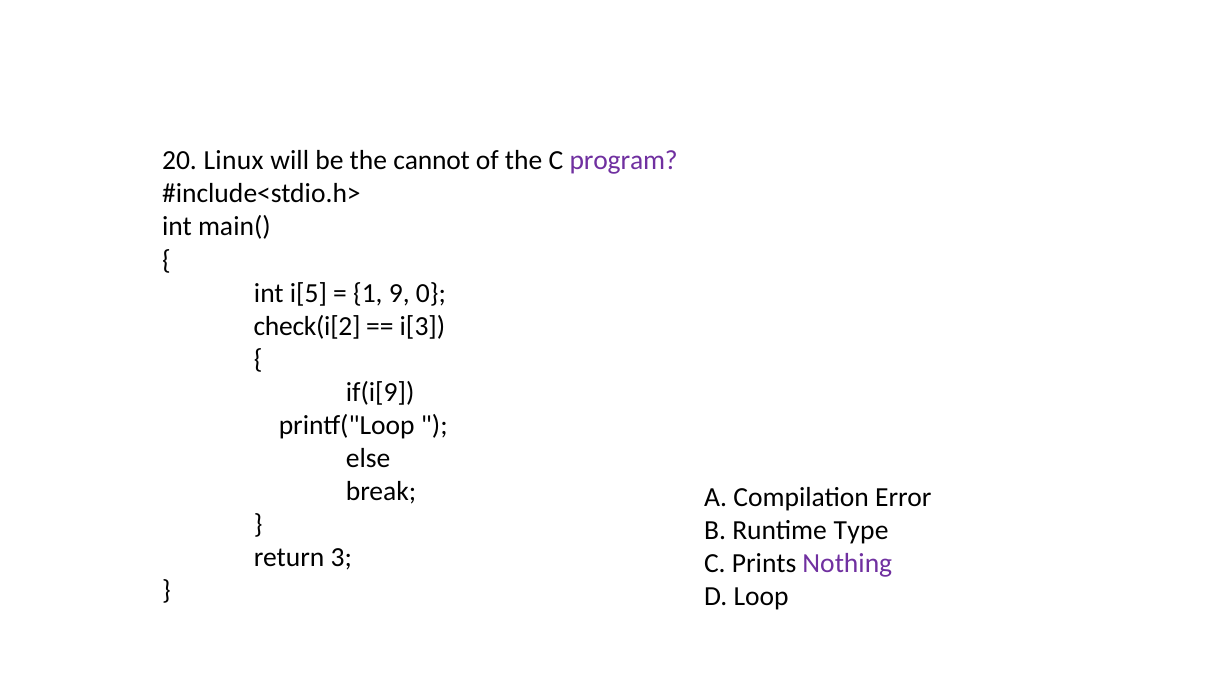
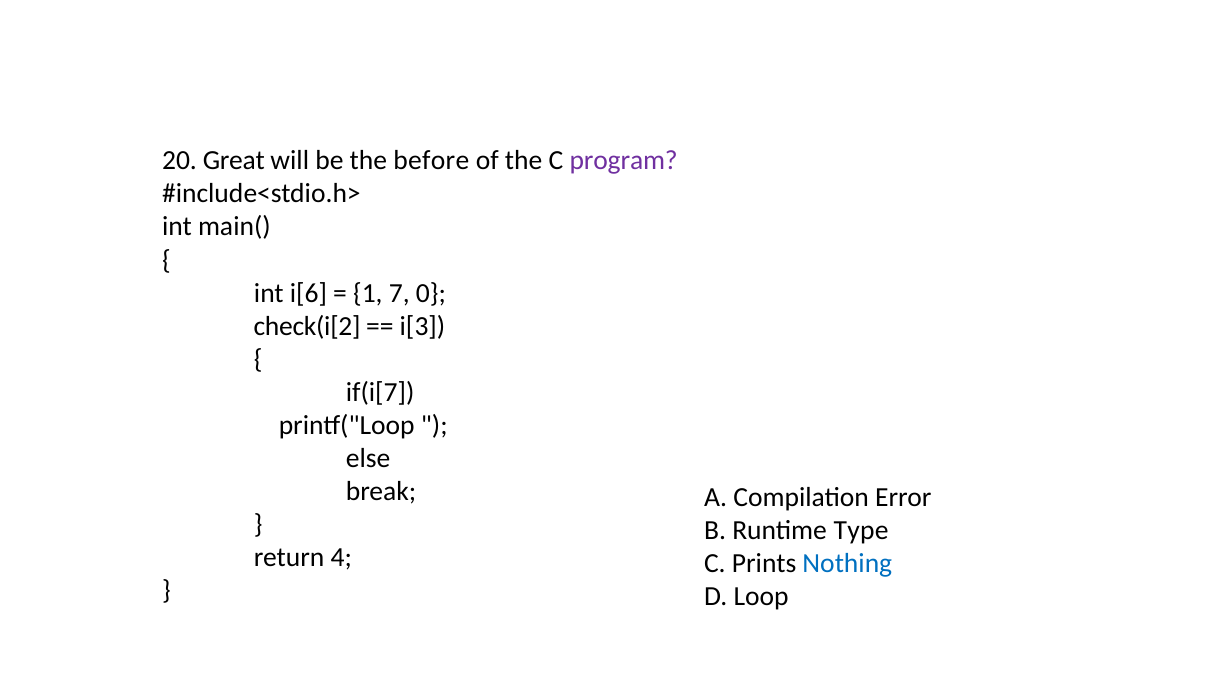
Linux: Linux -> Great (234, 161)
cannot: cannot -> before (431, 161)
i[5: i[5 -> i[6 (308, 293)
9: 9 -> 7 (399, 293)
if(i[9: if(i[9 -> if(i[7 (380, 392)
3: 3 -> 4 (341, 557)
Nothing colour: purple -> blue (847, 564)
